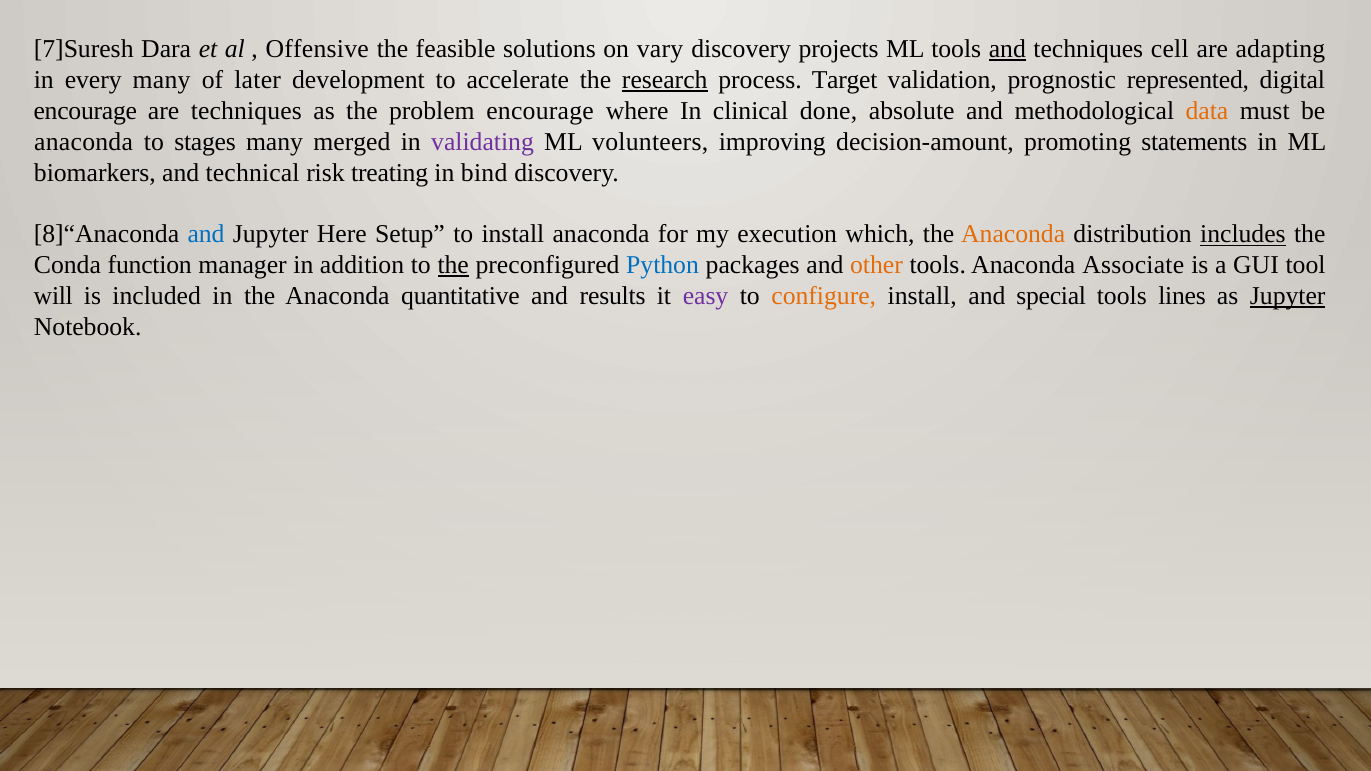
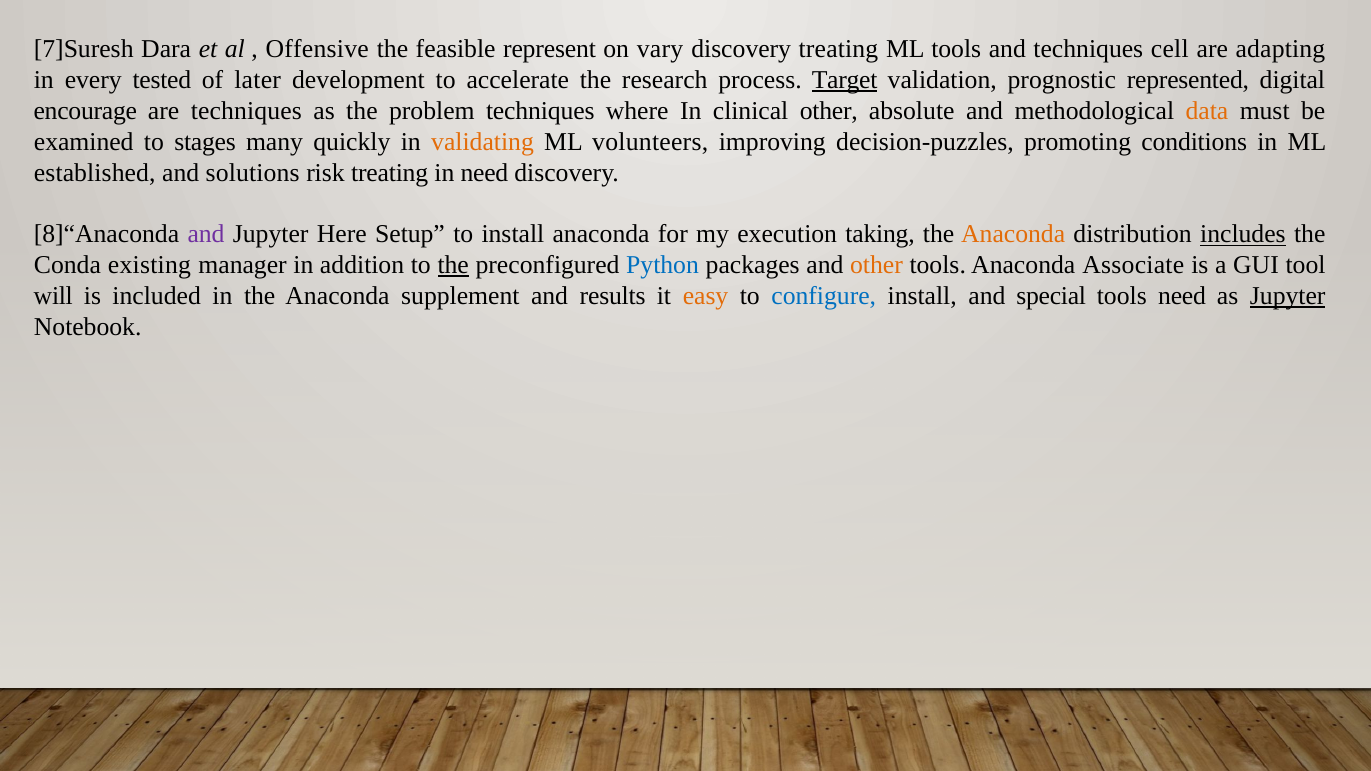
solutions: solutions -> represent (550, 49)
discovery projects: projects -> treating (838, 49)
and underline: present -> none (1007, 49)
every many: many -> tested (162, 80)
research underline: present -> none (665, 80)
Target underline: none -> present (845, 80)
problem encourage: encourage -> techniques (540, 111)
clinical done: done -> other (829, 111)
anaconda: anaconda -> examined (84, 142)
merged: merged -> quickly (352, 142)
validating colour: purple -> orange (483, 142)
decision-amount: decision-amount -> decision-puzzles (925, 142)
statements: statements -> conditions (1194, 142)
biomarkers: biomarkers -> established (95, 173)
technical: technical -> solutions (253, 173)
in bind: bind -> need (484, 173)
and colour: blue -> purple (206, 234)
which: which -> taking (880, 234)
function: function -> existing (150, 265)
quantitative: quantitative -> supplement (460, 296)
easy colour: purple -> orange (706, 296)
configure colour: orange -> blue (824, 296)
tools lines: lines -> need (1182, 296)
